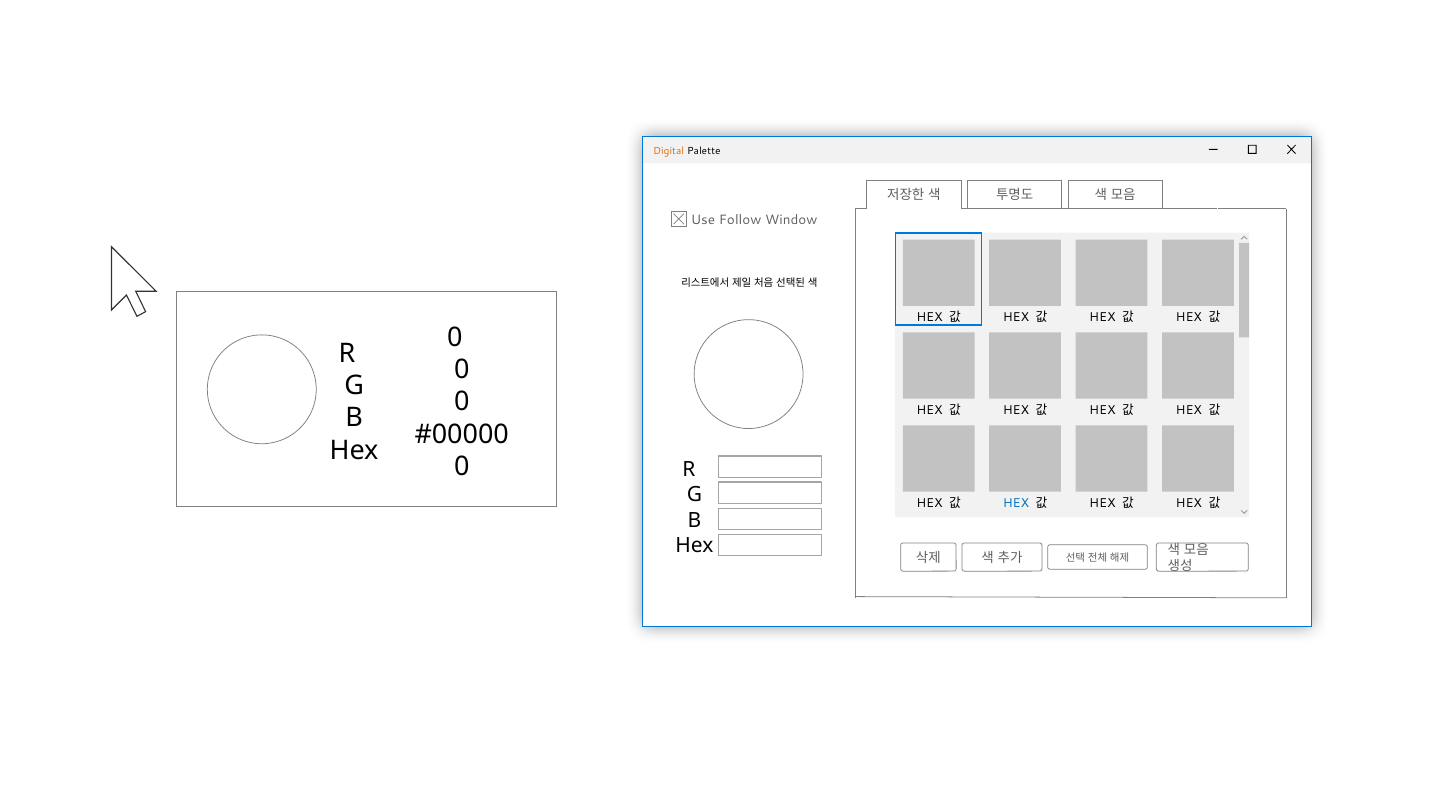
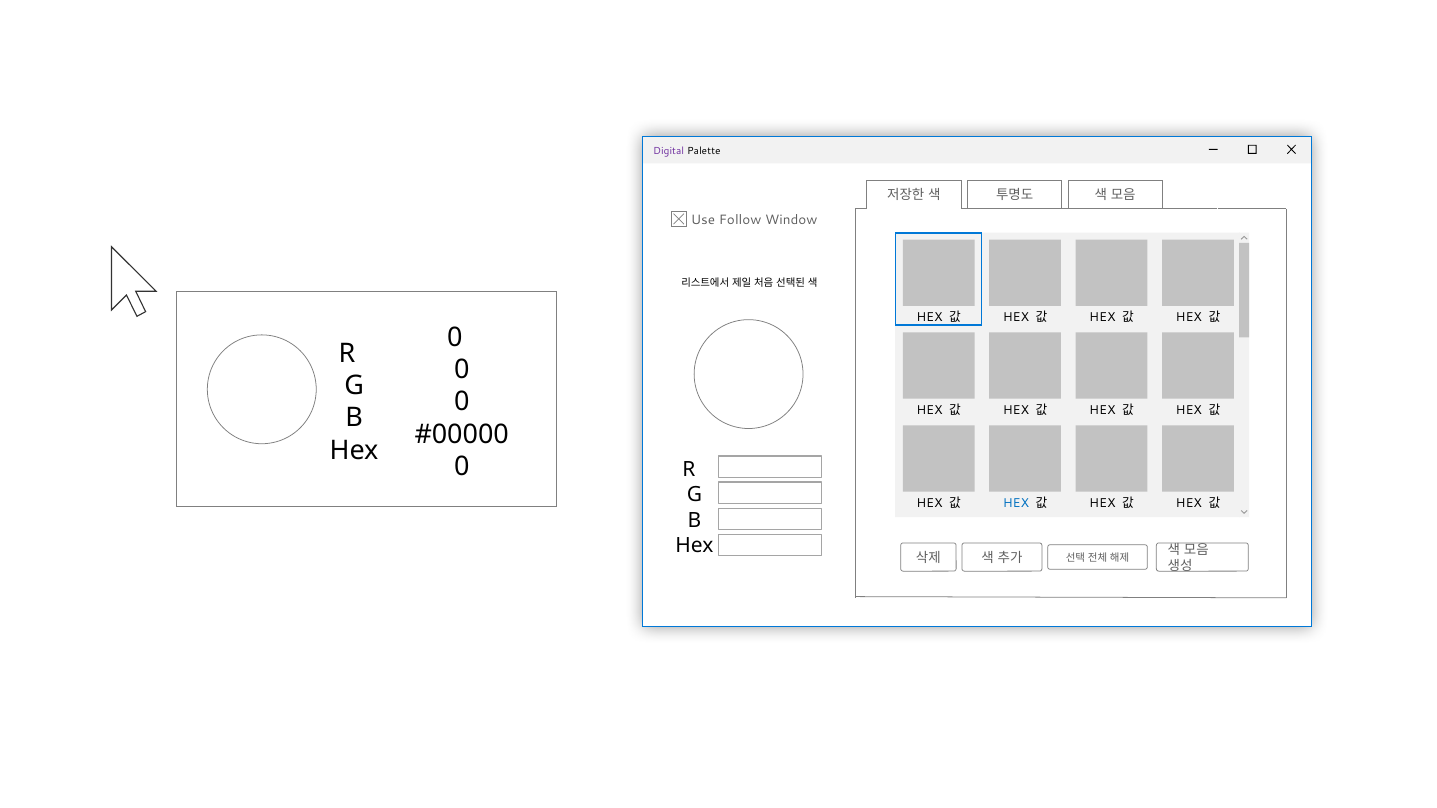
Digital colour: orange -> purple (669, 151)
